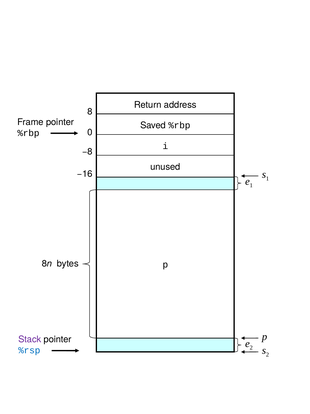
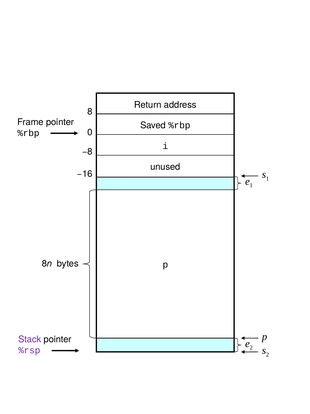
%rsp colour: blue -> purple (29, 350)
